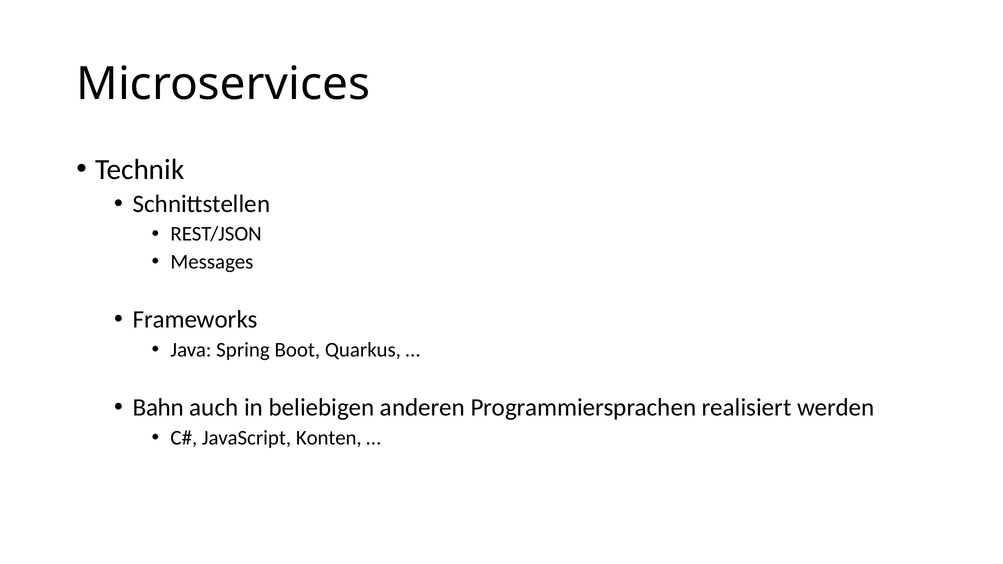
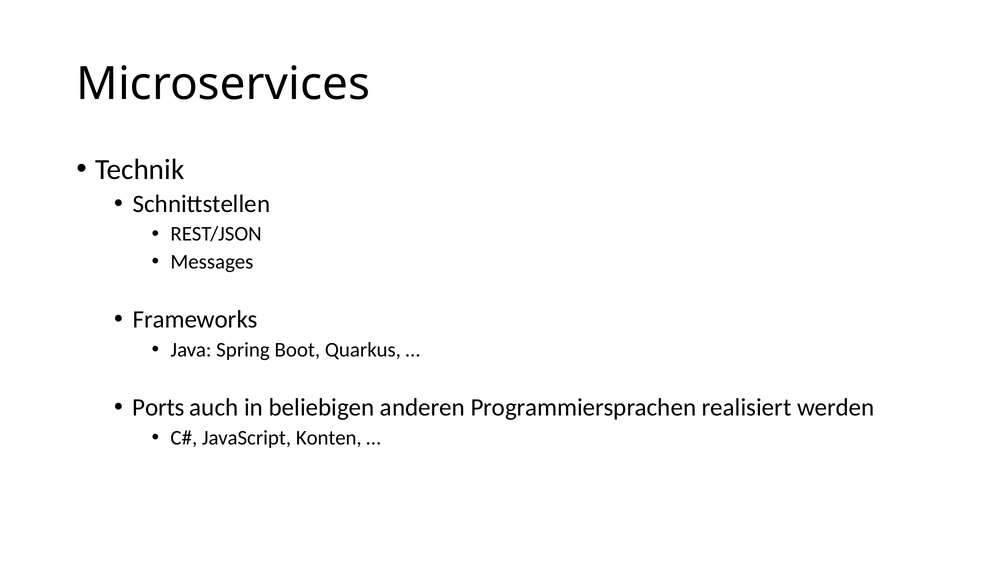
Bahn: Bahn -> Ports (158, 408)
